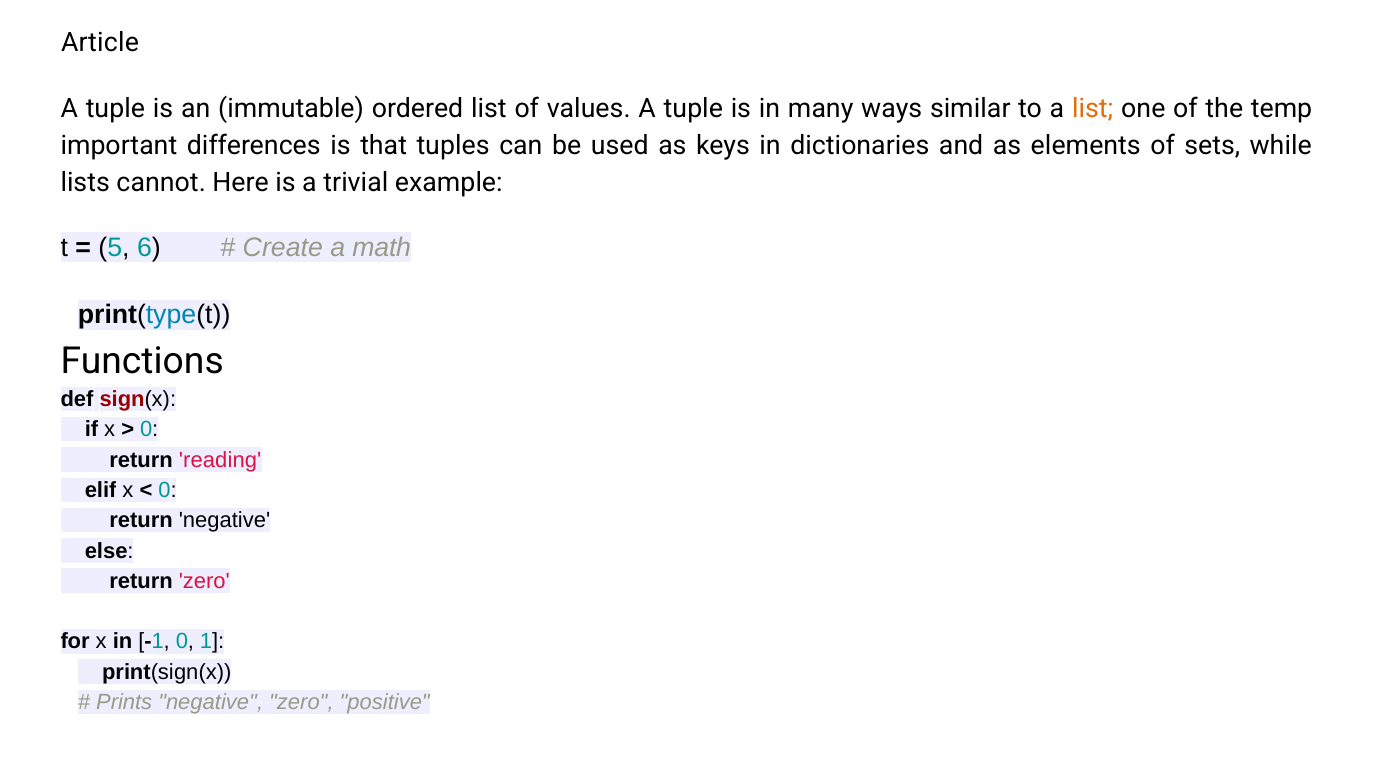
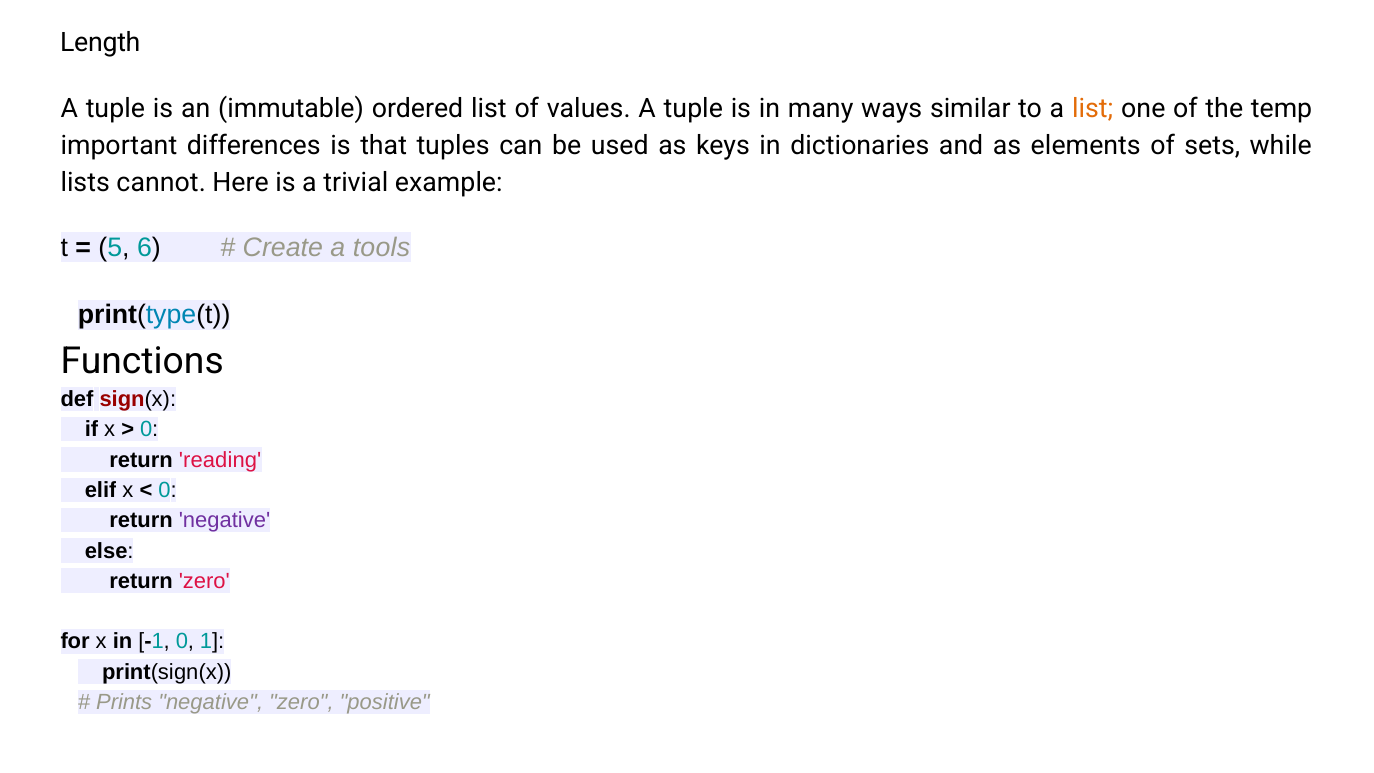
Article: Article -> Length (100, 43)
math: math -> tools (381, 248)
negative colour: black -> purple (224, 520)
